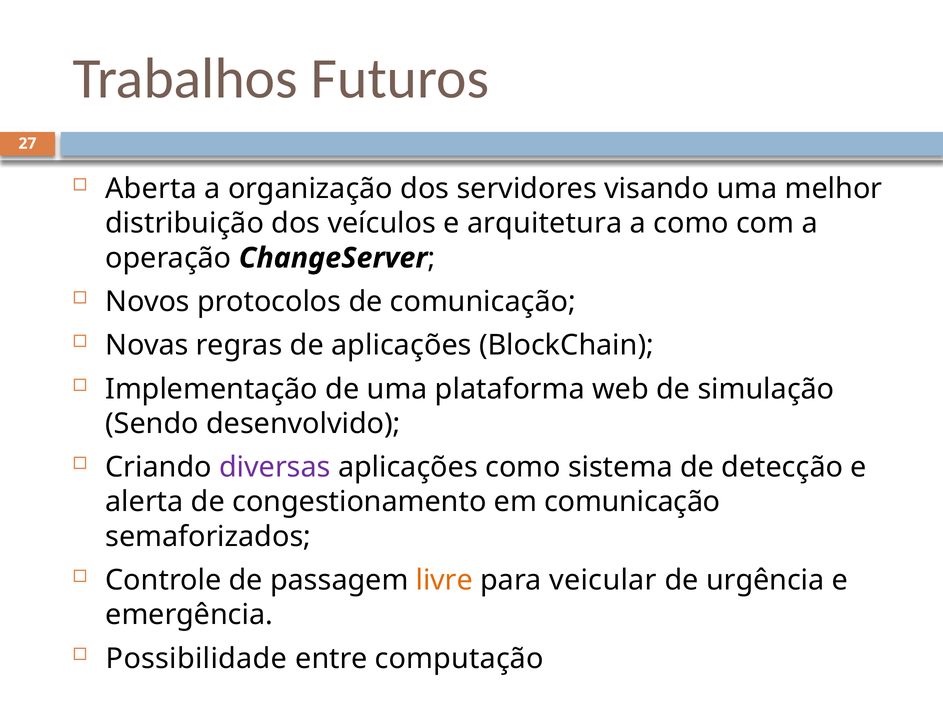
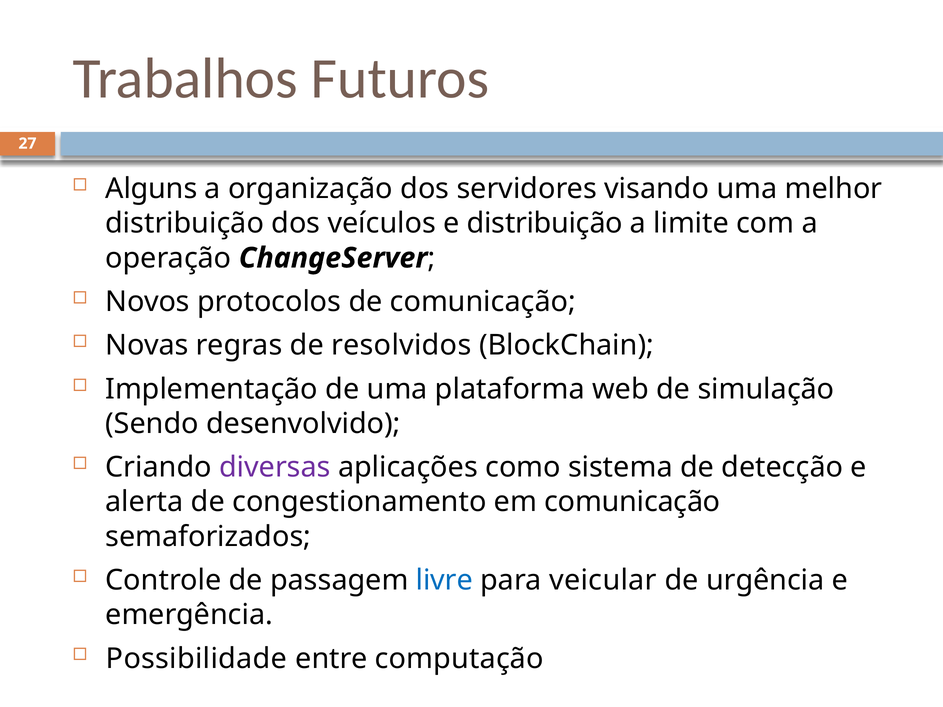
Aberta: Aberta -> Alguns (151, 189)
e arquitetura: arquitetura -> distribuição (545, 224)
a como: como -> limite (691, 224)
de aplicações: aplicações -> resolvidos (401, 346)
livre colour: orange -> blue (444, 580)
